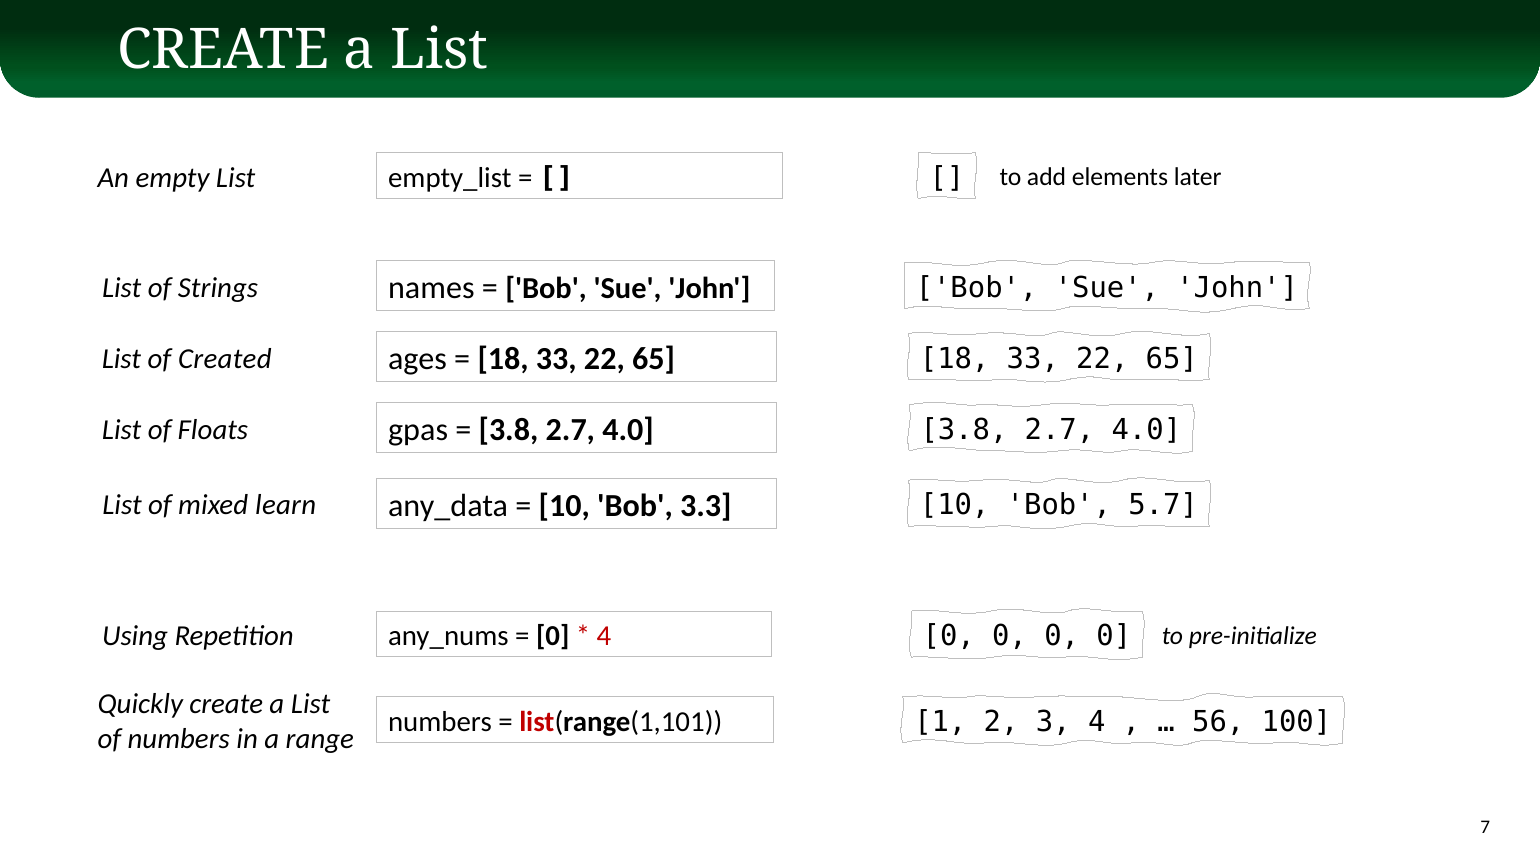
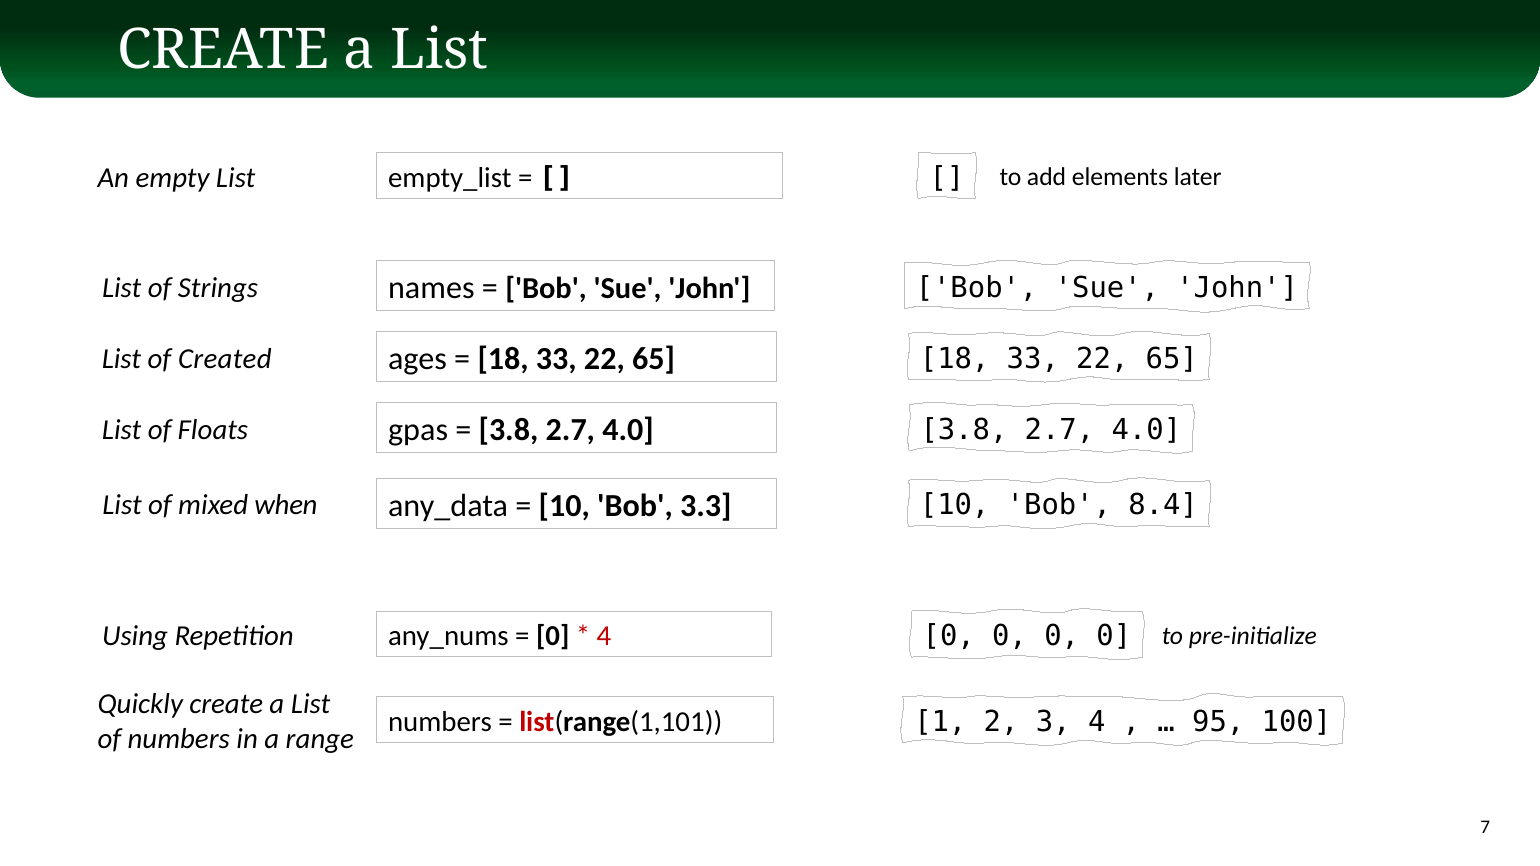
5.7: 5.7 -> 8.4 (1163, 505)
learn: learn -> when (286, 505)
56: 56 -> 95 (1218, 722)
